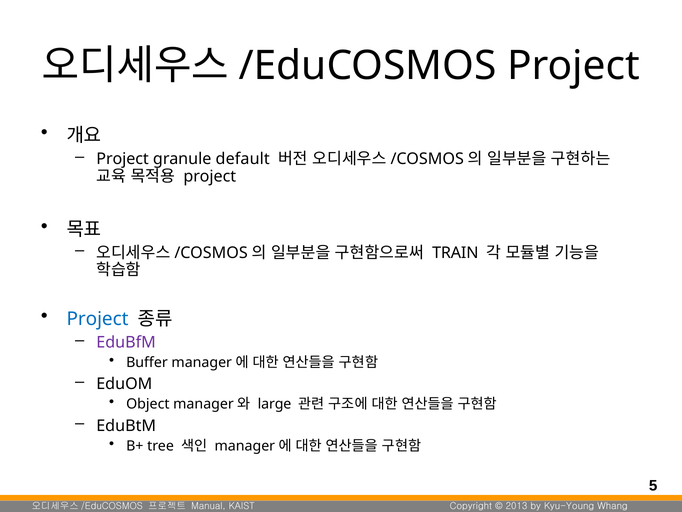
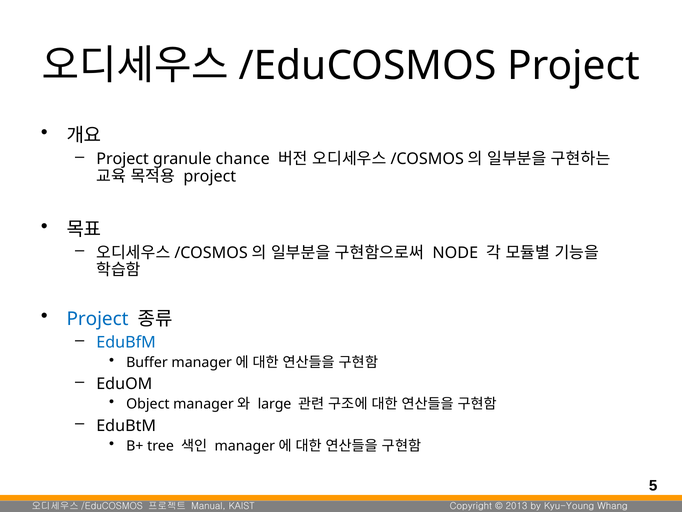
default: default -> chance (243, 159)
TRAIN: TRAIN -> NODE (455, 252)
EduBfM colour: purple -> blue (126, 342)
